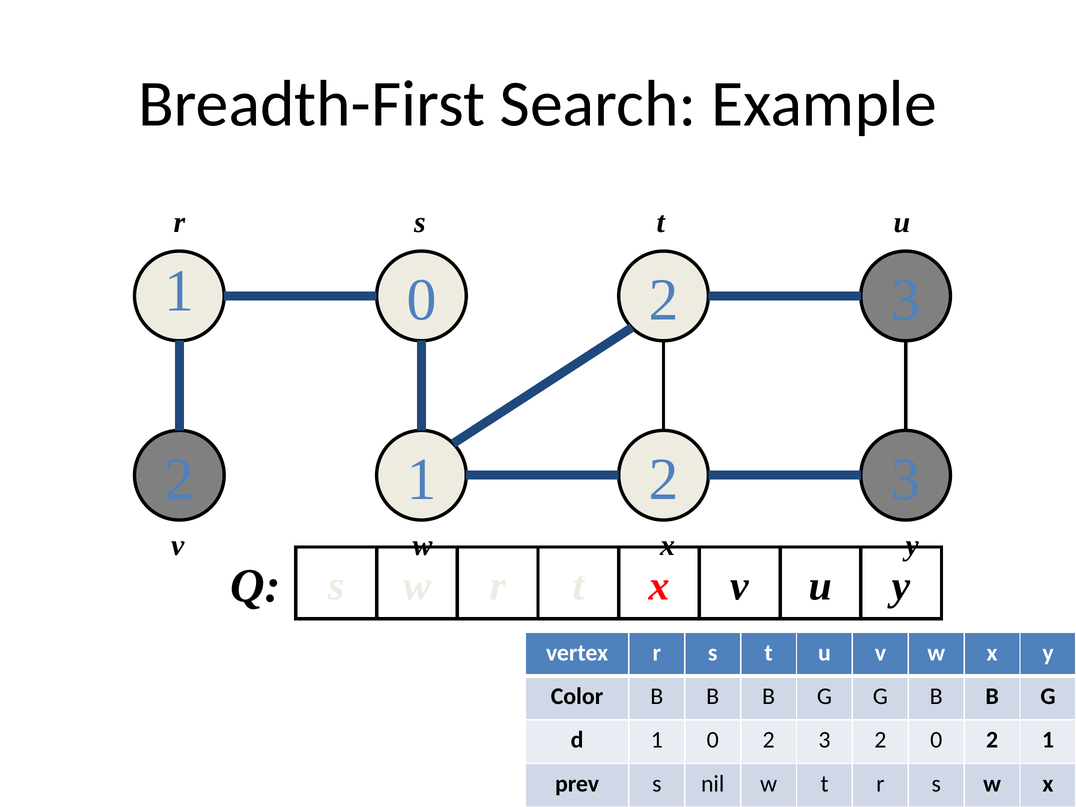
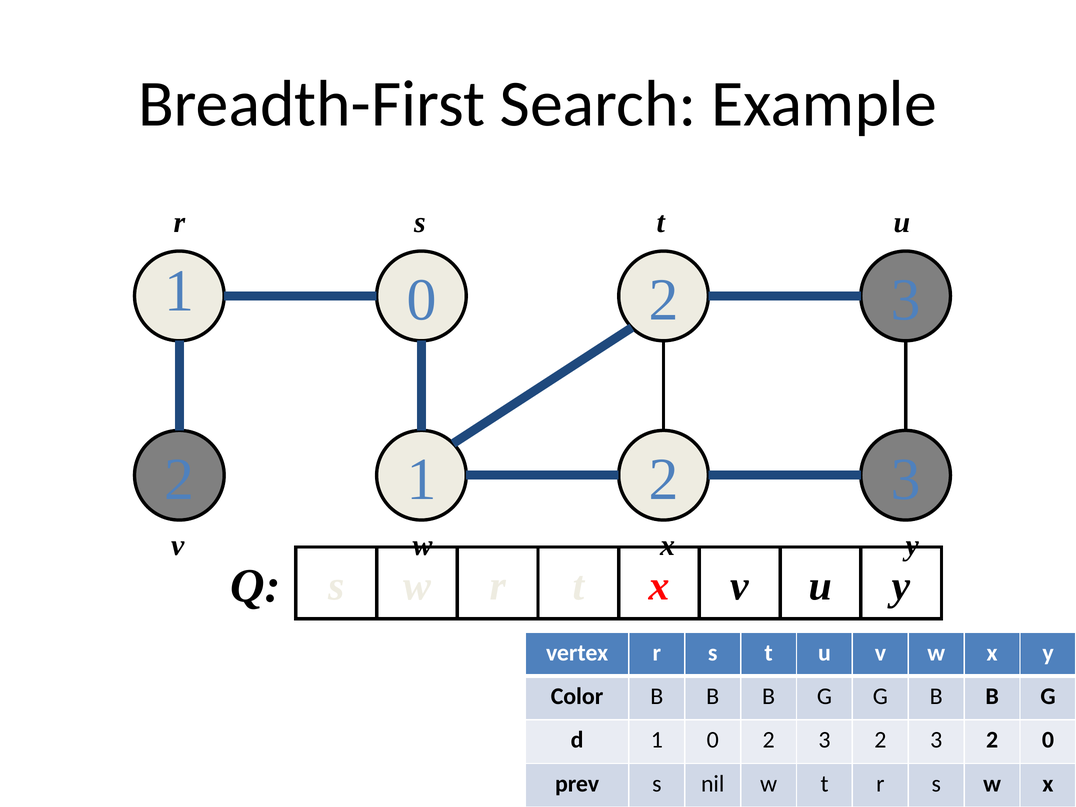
3 2 0: 0 -> 3 (936, 740)
1: 1 -> 0 (1048, 740)
